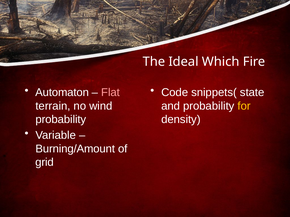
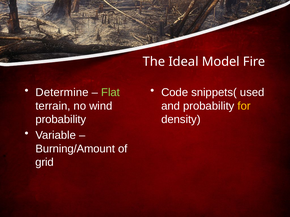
Which: Which -> Model (221, 62)
Automaton: Automaton -> Determine (62, 93)
Flat colour: pink -> light green (111, 93)
state: state -> used (252, 93)
